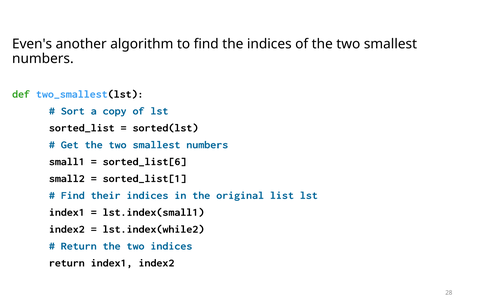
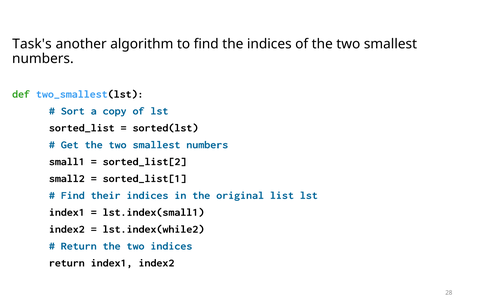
Even's: Even's -> Task's (32, 44)
sorted_list[6: sorted_list[6 -> sorted_list[2 (145, 161)
